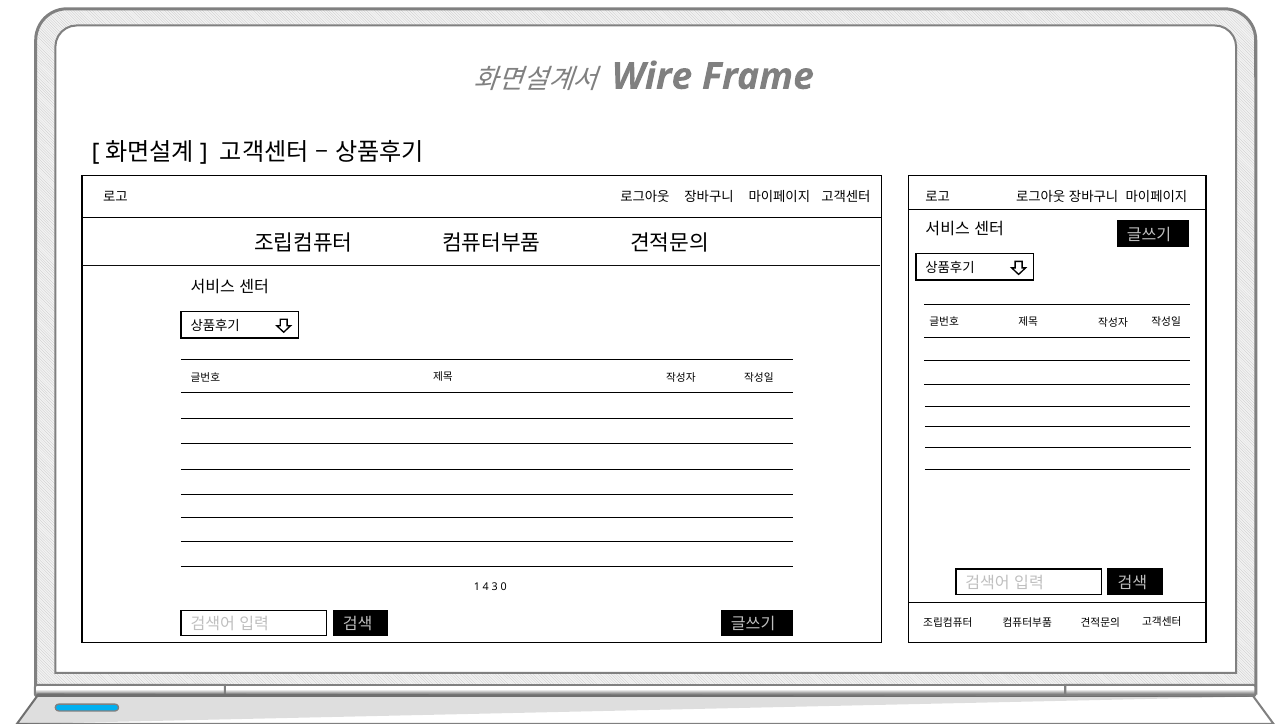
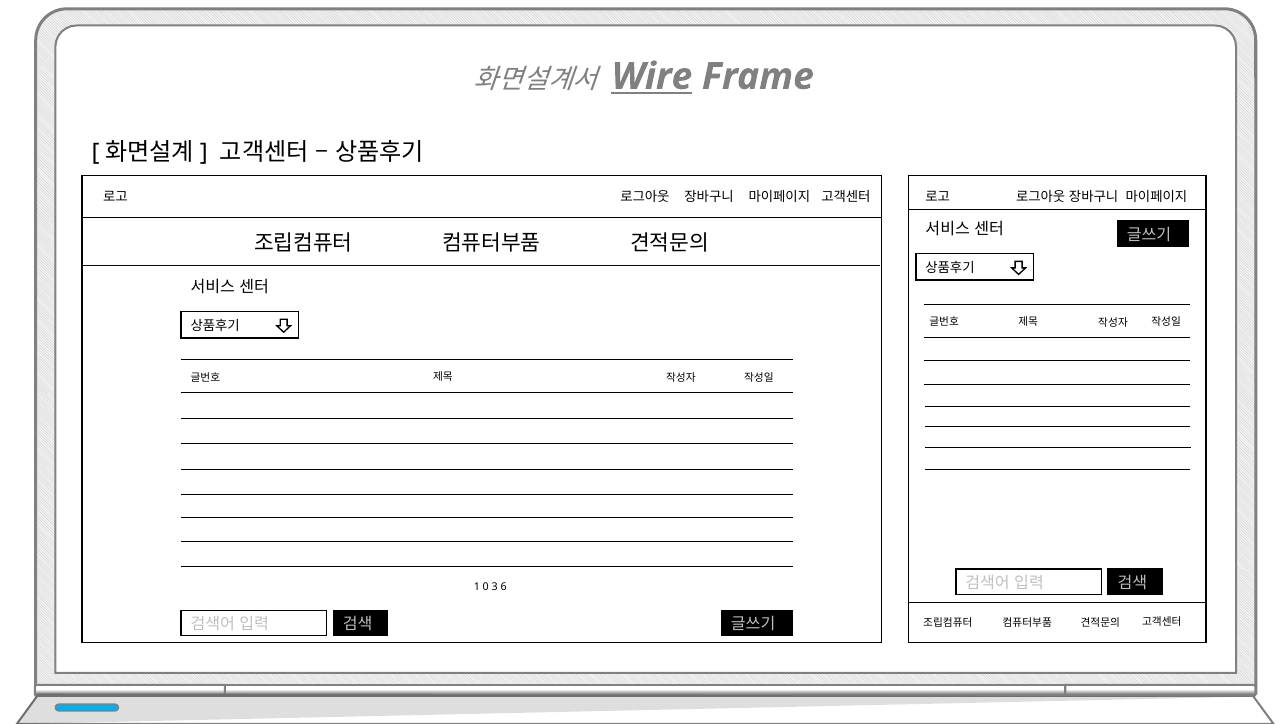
Wire underline: none -> present (652, 77)
4: 4 -> 0 (486, 587)
0: 0 -> 6 (504, 587)
